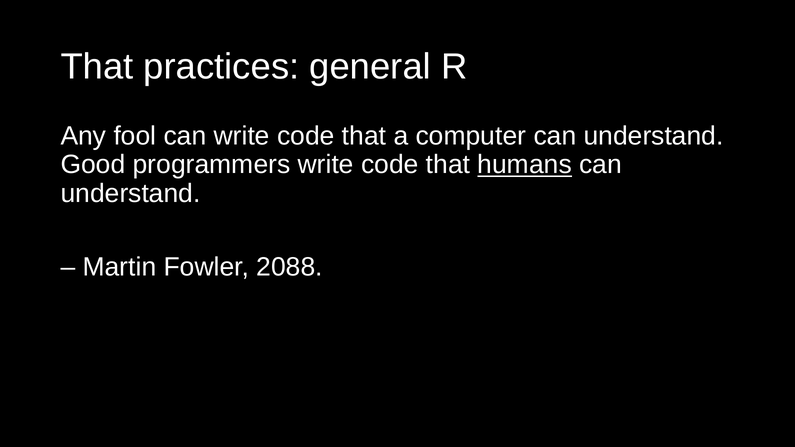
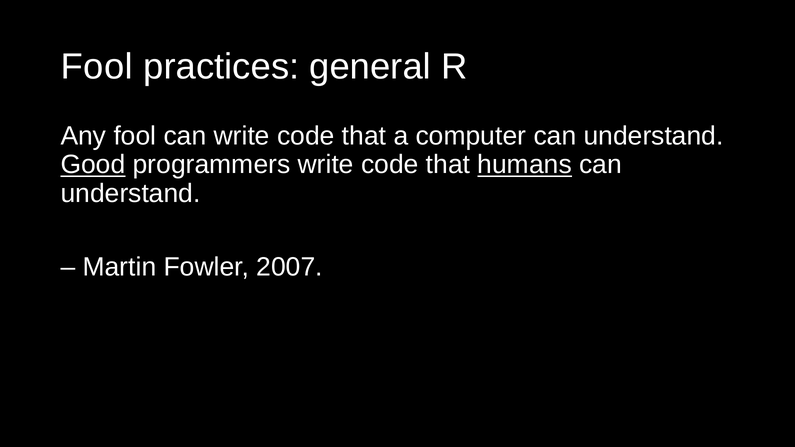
That: That -> Fool (97, 67)
Good underline: none -> present (93, 165)
2088: 2088 -> 2007 (290, 267)
